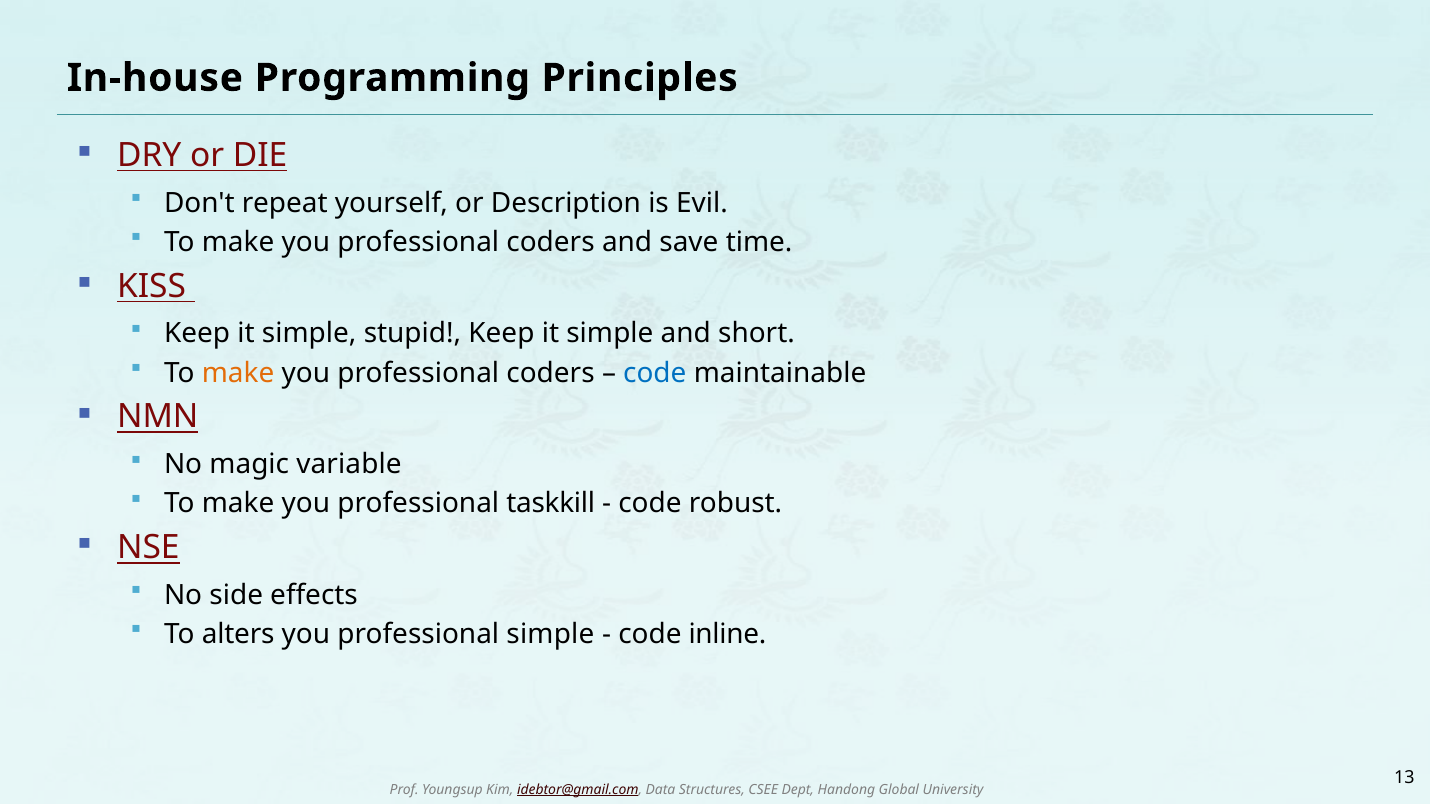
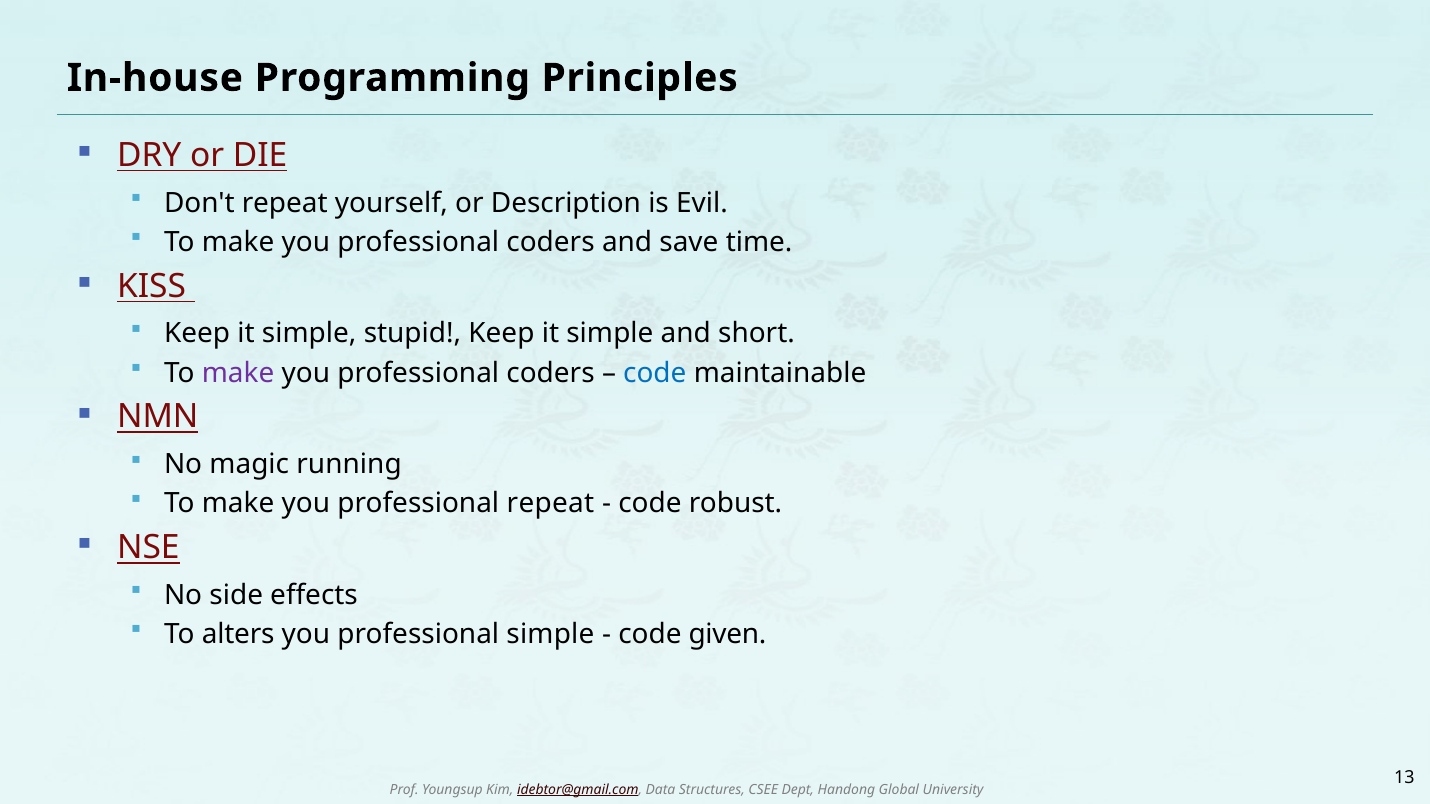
make colour: orange -> purple (238, 373)
variable: variable -> running (349, 465)
professional taskkill: taskkill -> repeat (550, 504)
inline: inline -> given (727, 635)
